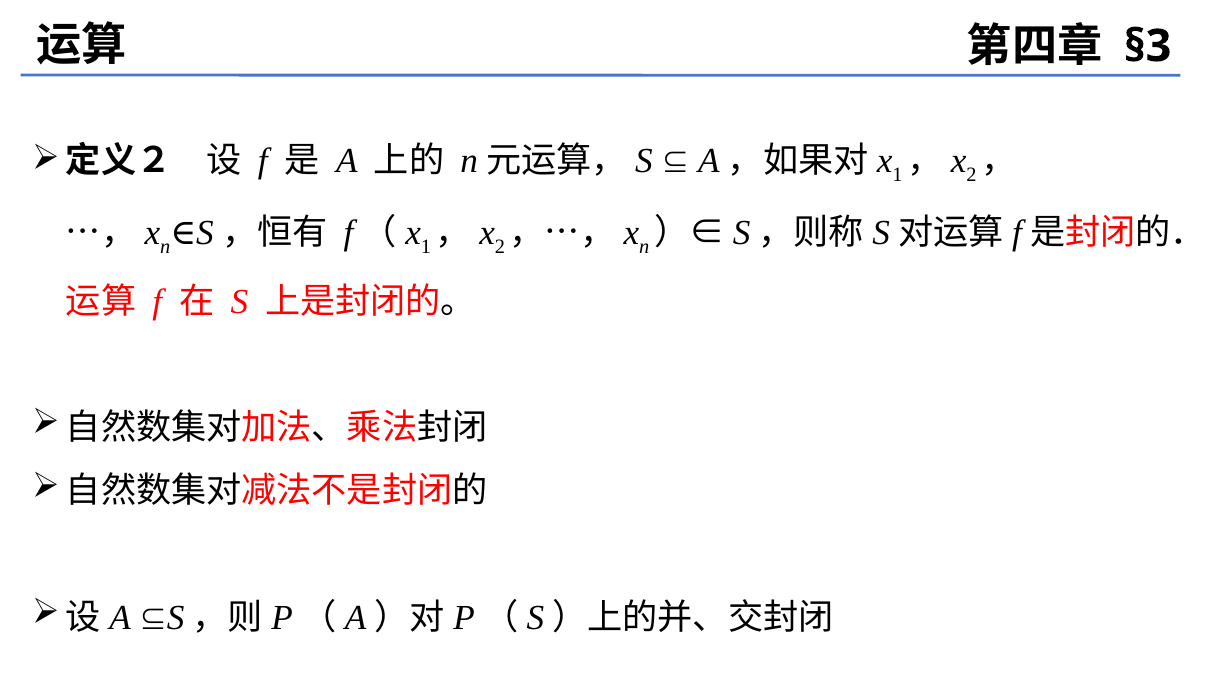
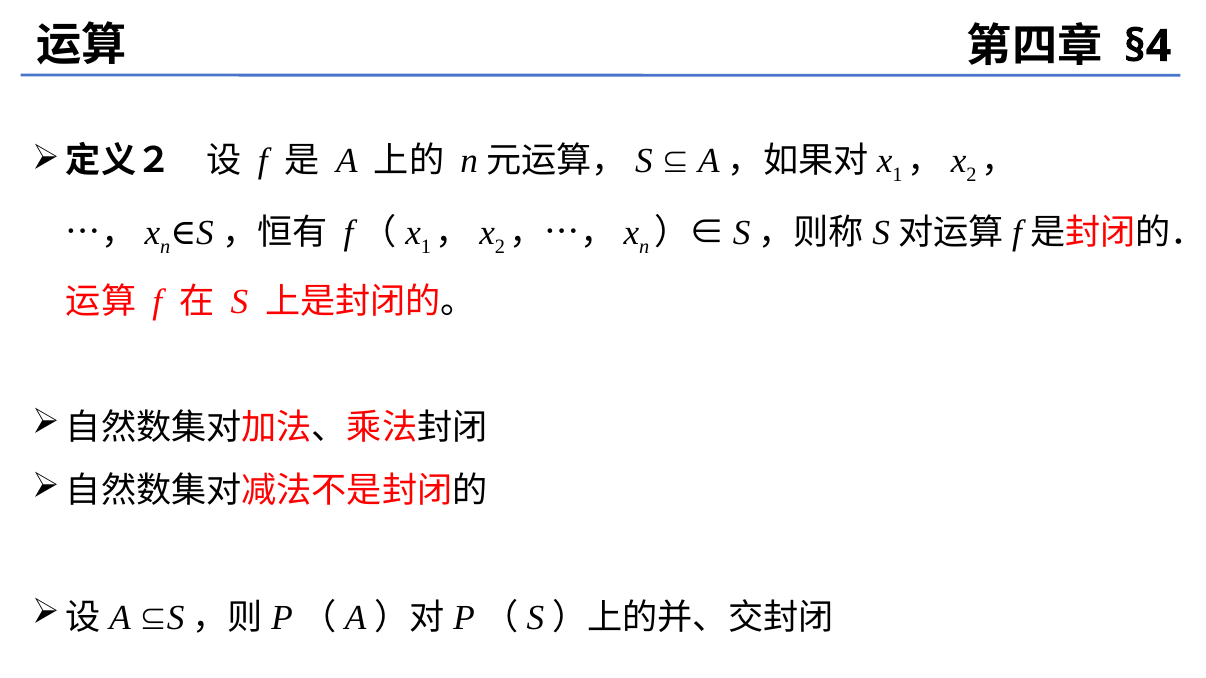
§3: §3 -> §4 (1148, 46)
